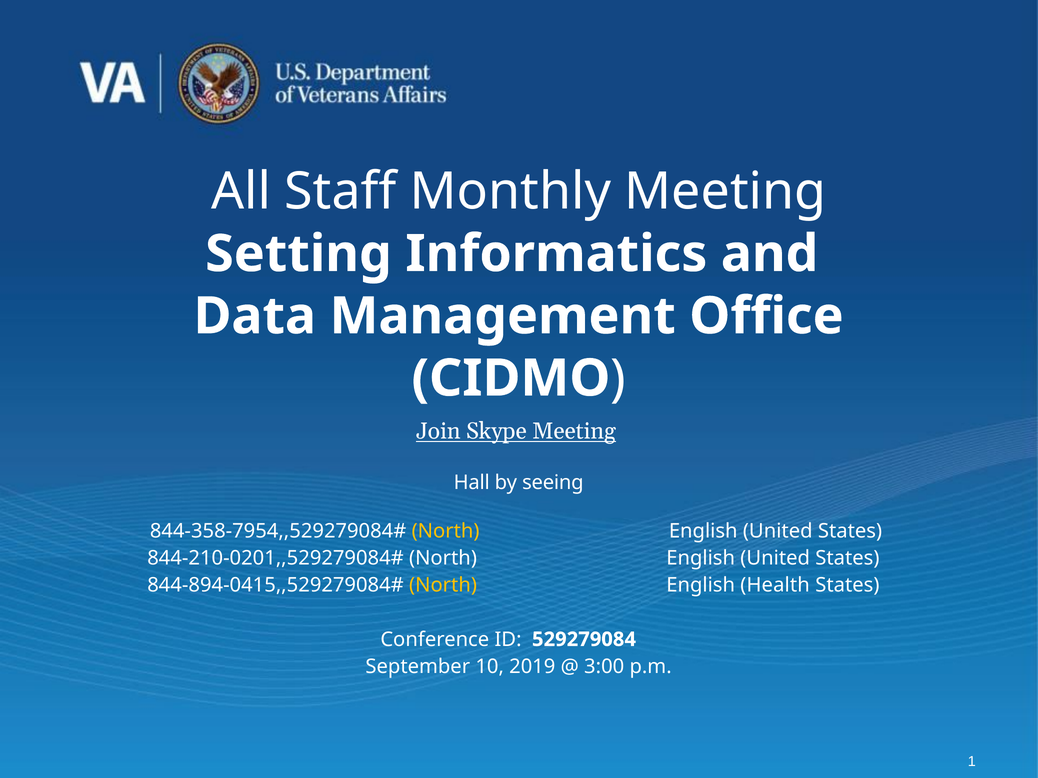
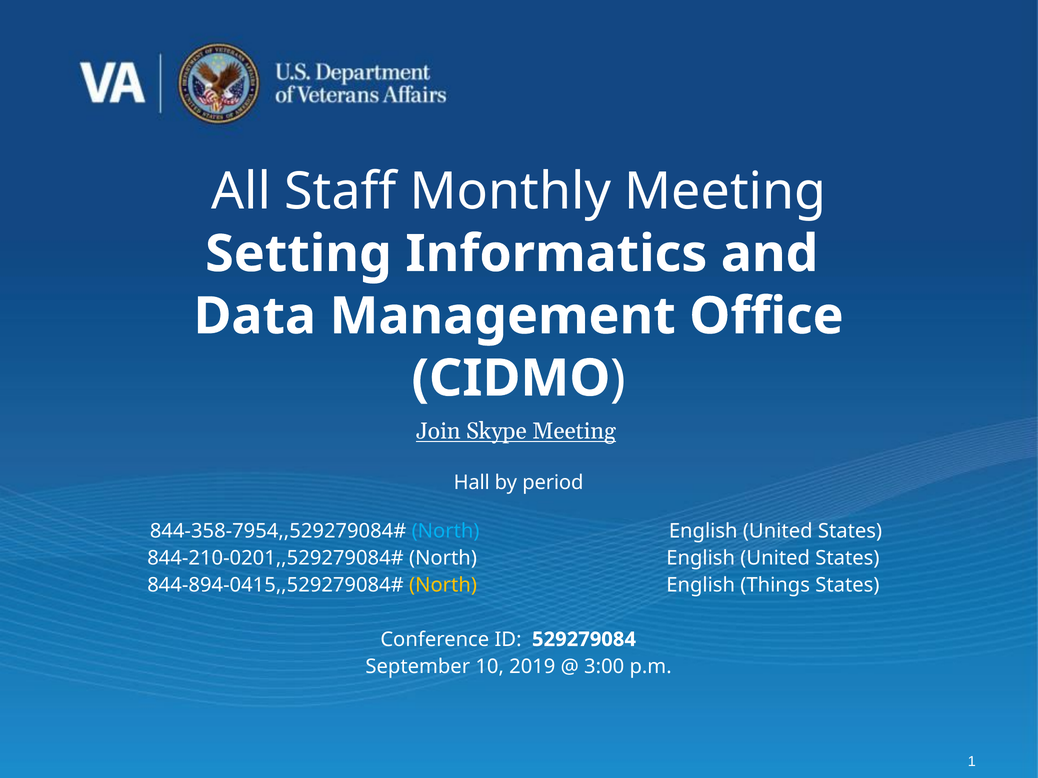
seeing: seeing -> period (553, 483)
North colour: yellow -> light blue (446, 531)
Health: Health -> Things (775, 585)
